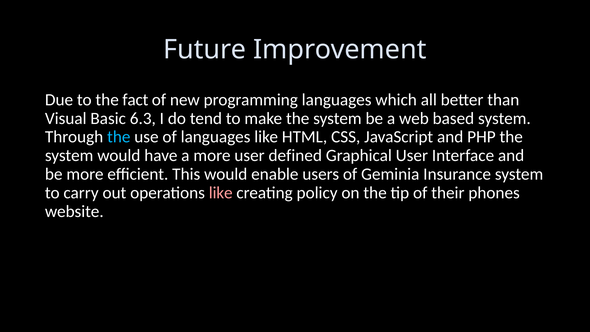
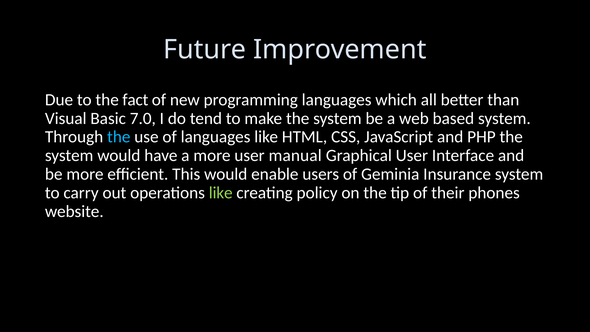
6.3: 6.3 -> 7.0 (143, 118)
defined: defined -> manual (295, 156)
like colour: pink -> light green (221, 193)
